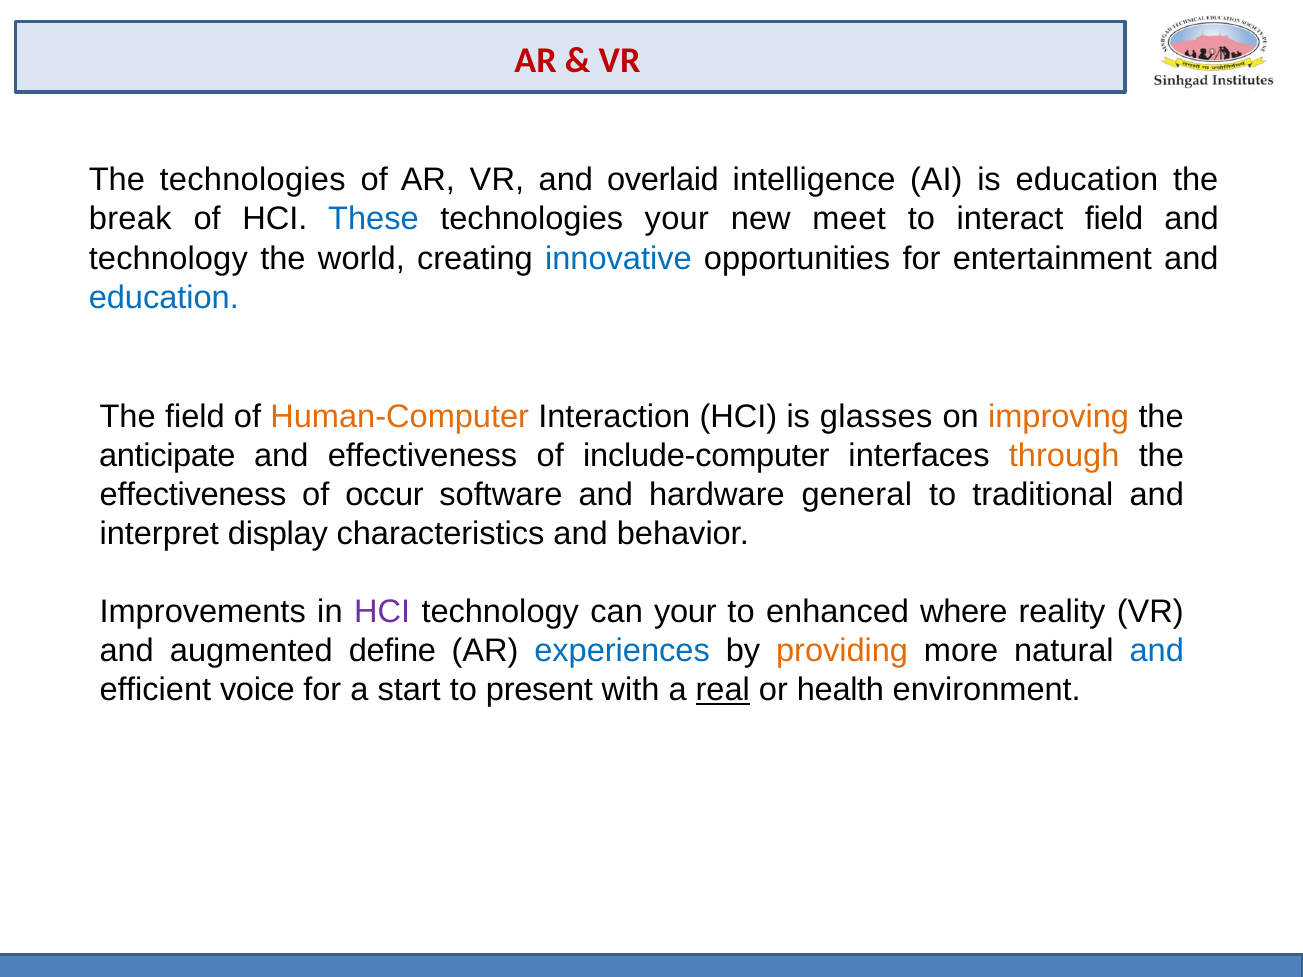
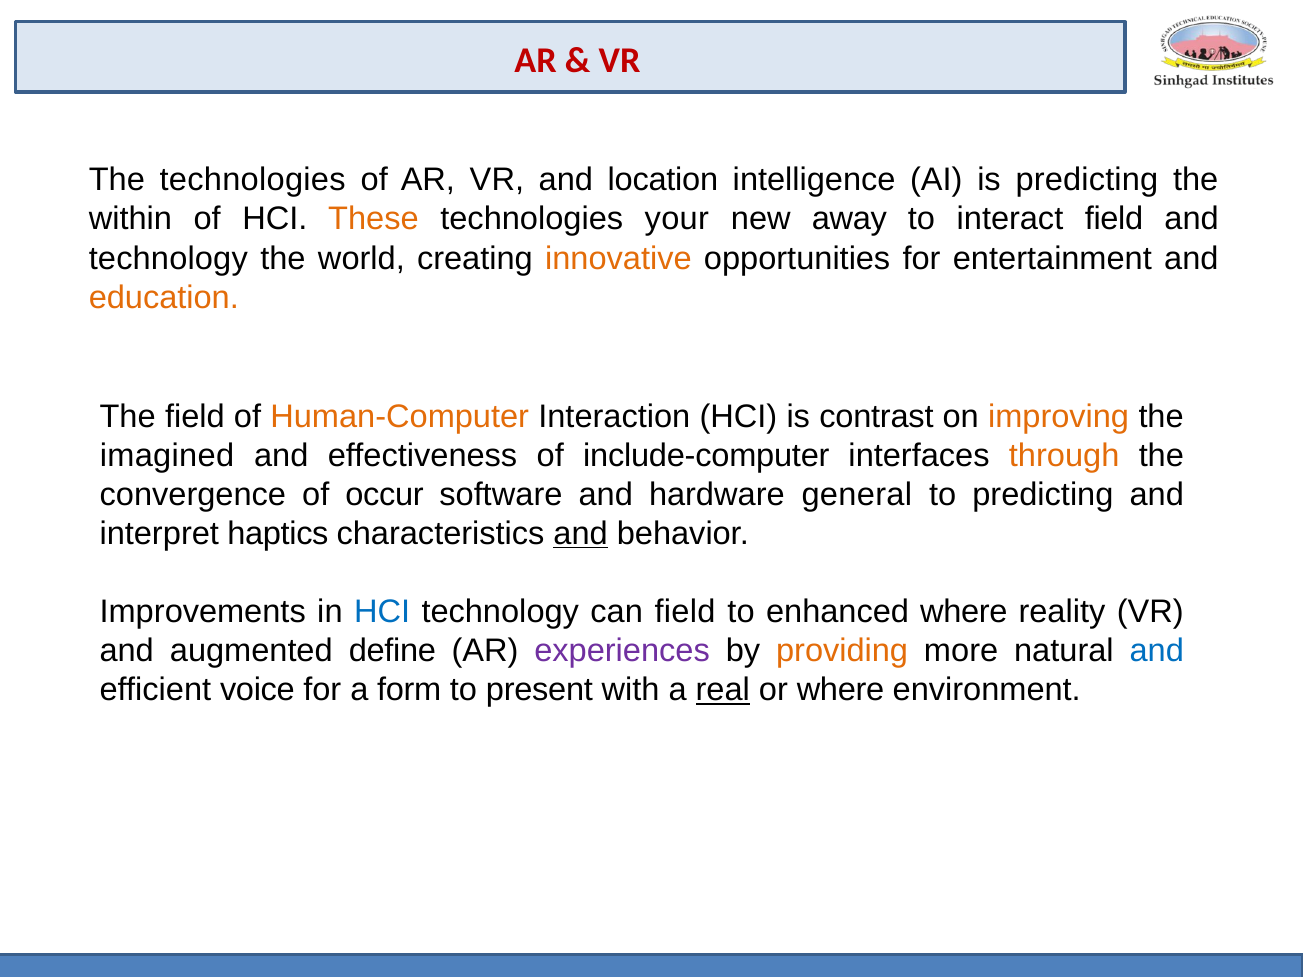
overlaid: overlaid -> location (663, 180)
is education: education -> predicting (1087, 180)
break: break -> within (130, 219)
These colour: blue -> orange (374, 219)
meet: meet -> away (849, 219)
innovative colour: blue -> orange (618, 258)
education colour: blue -> orange (164, 297)
glasses: glasses -> contrast (876, 416)
anticipate: anticipate -> imagined (167, 455)
effectiveness: effectiveness -> convergence (193, 495)
to traditional: traditional -> predicting (1043, 495)
display: display -> haptics (278, 534)
and underline: none -> present (581, 534)
HCI colour: purple -> blue (382, 612)
can your: your -> field (685, 612)
experiences colour: blue -> purple (622, 651)
start: start -> form (409, 690)
or health: health -> where (840, 690)
